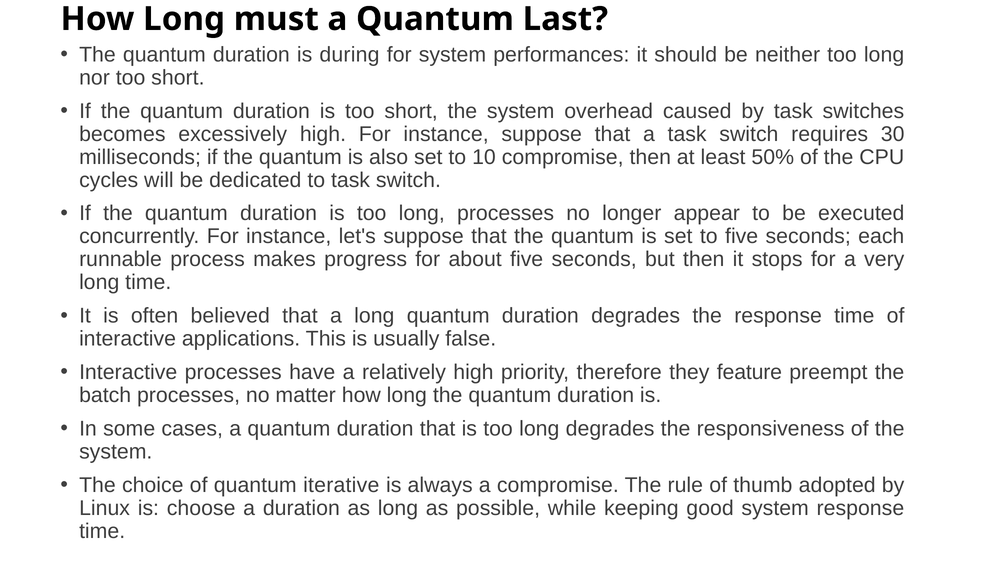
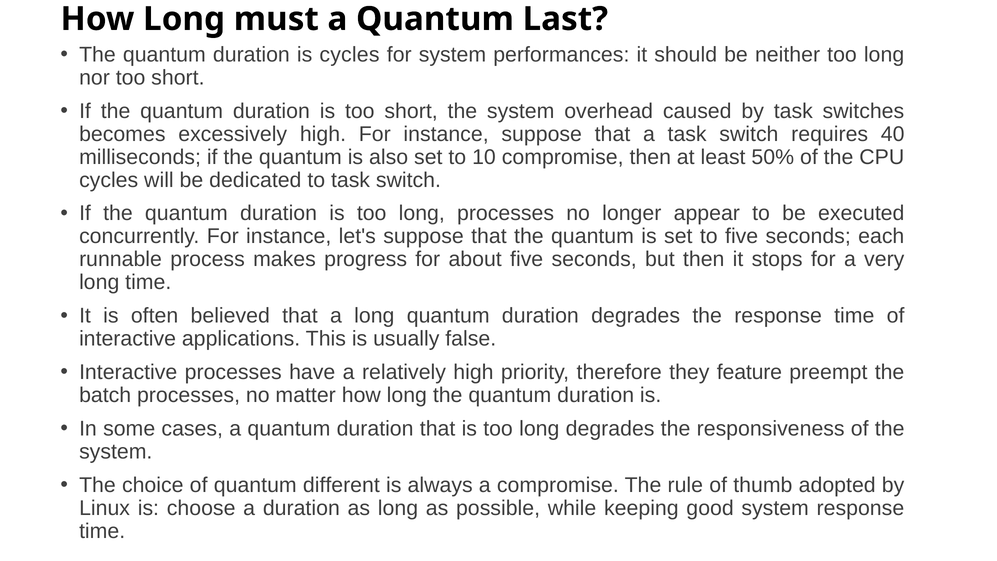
is during: during -> cycles (349, 55)
30: 30 -> 40 (893, 134)
iterative: iterative -> different (341, 485)
